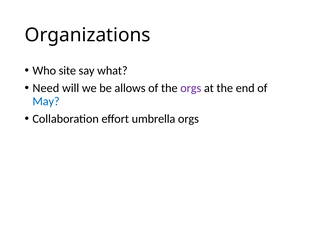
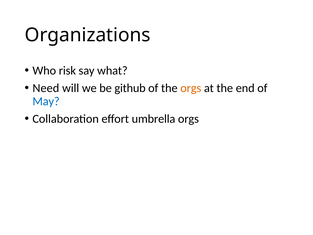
site: site -> risk (67, 71)
allows: allows -> github (130, 88)
orgs colour: purple -> orange (191, 88)
